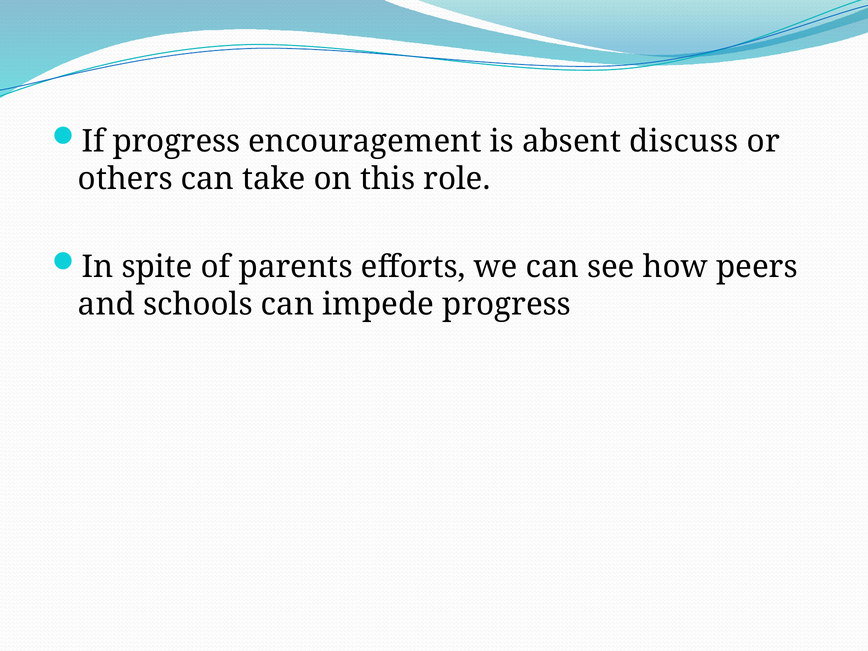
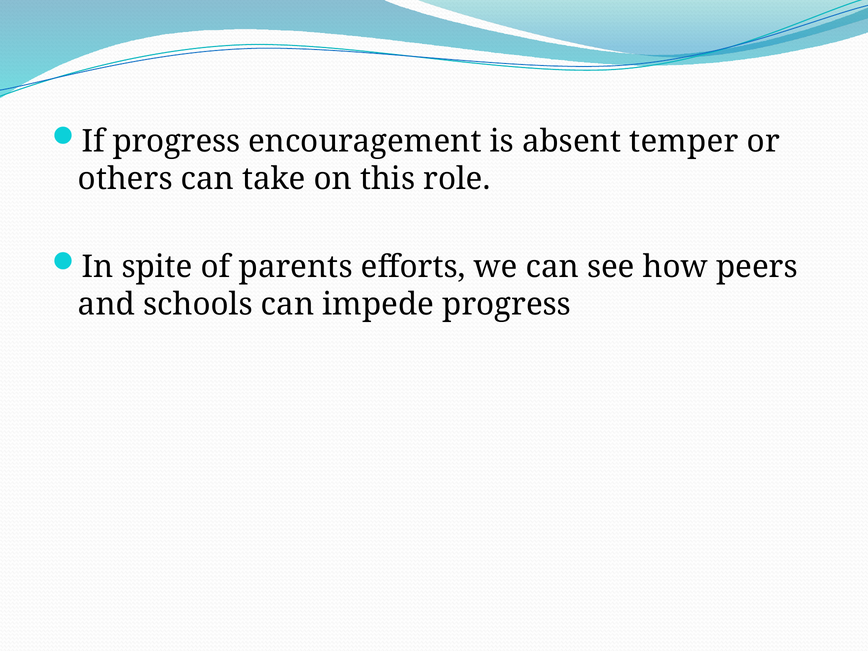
discuss: discuss -> temper (684, 141)
